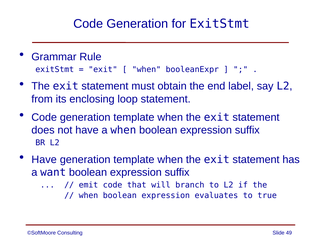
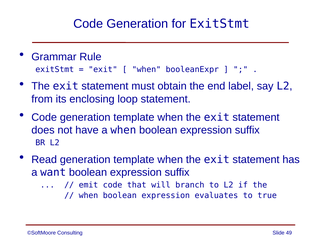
Have: Have -> Read (44, 159)
